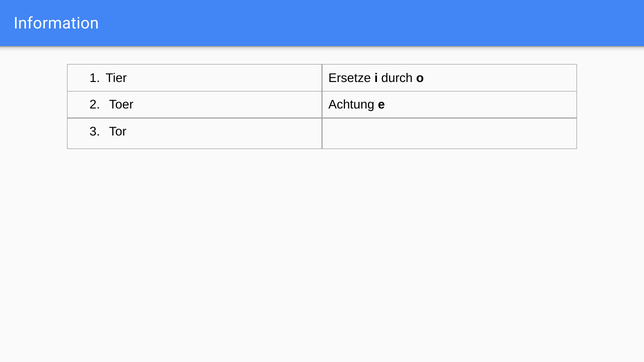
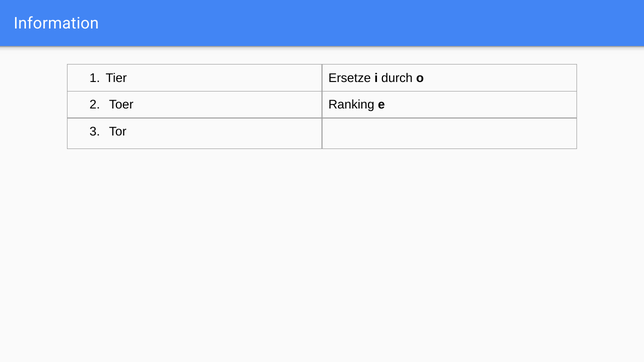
Achtung: Achtung -> Ranking (351, 105)
